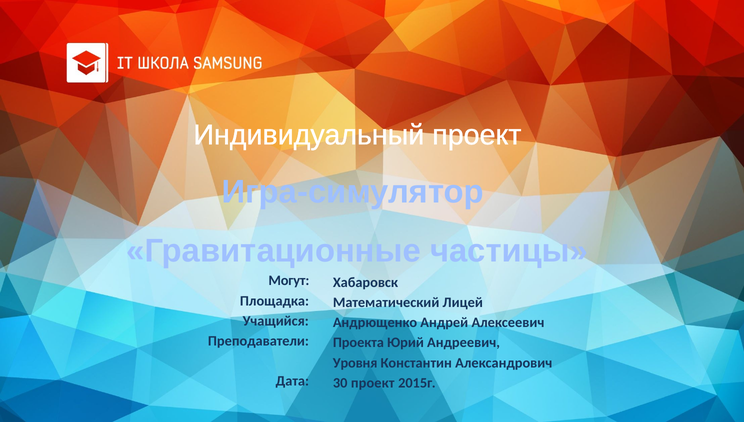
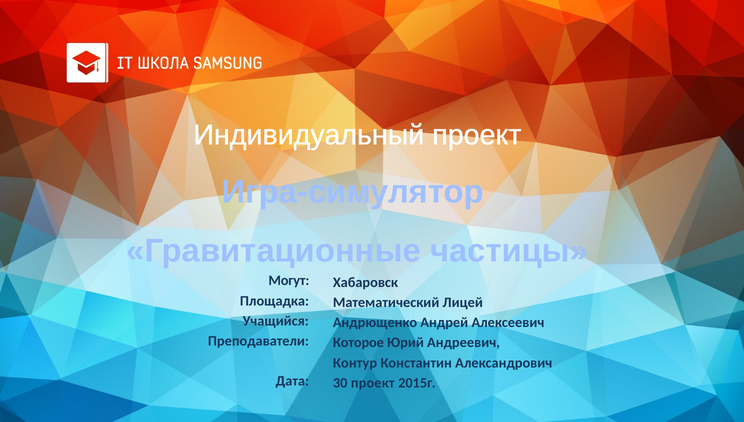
Проекта: Проекта -> Которое (358, 343)
Уровня: Уровня -> Контур (355, 363)
